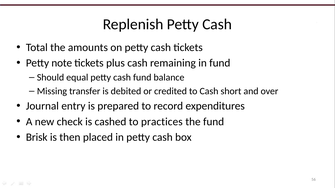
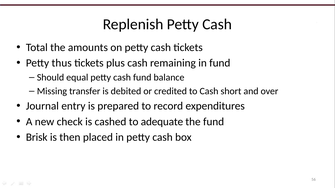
note: note -> thus (62, 63)
practices: practices -> adequate (162, 122)
